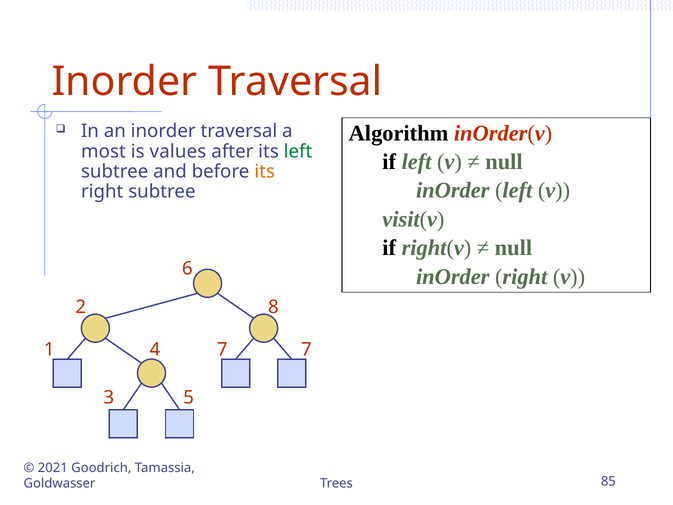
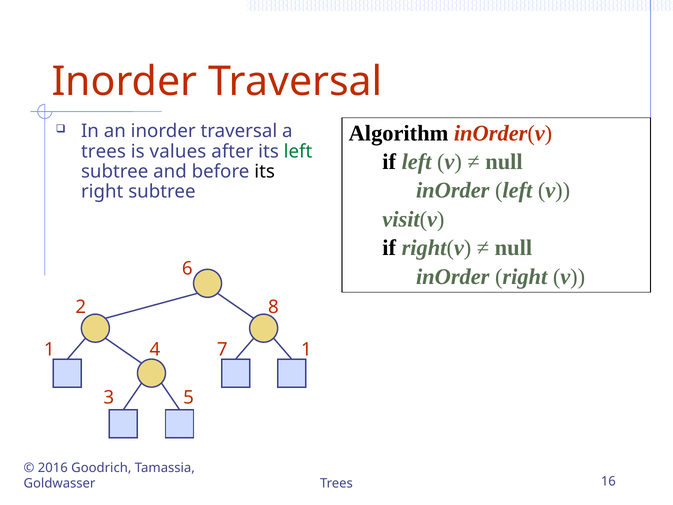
most: most -> trees (103, 151)
its colour: orange -> black (265, 172)
7 7: 7 -> 1 (306, 350)
2021: 2021 -> 2016 (53, 467)
85: 85 -> 16 (608, 481)
